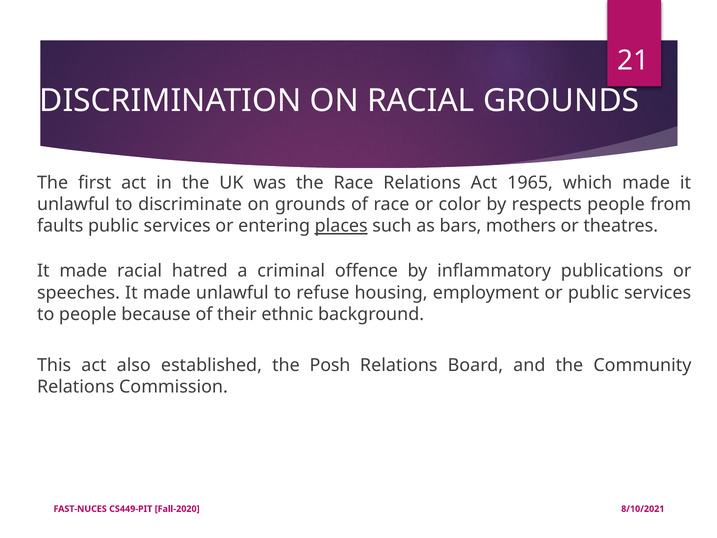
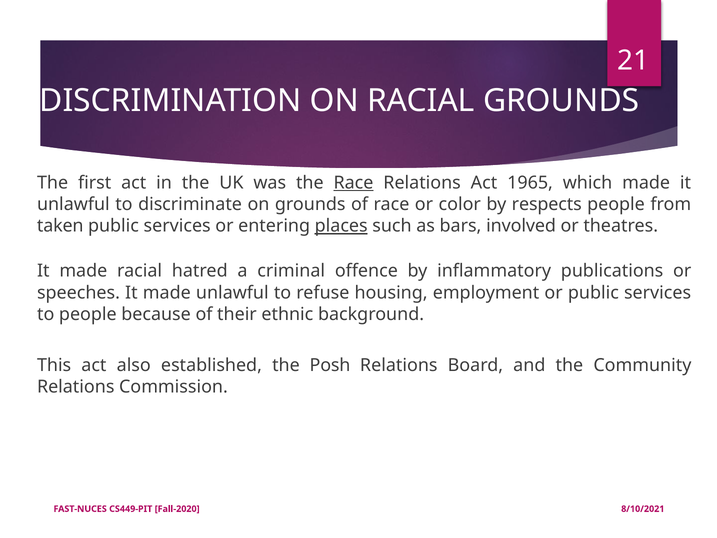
Race underline: none -> present (353, 183)
faults: faults -> taken (60, 226)
mothers: mothers -> involved (521, 226)
